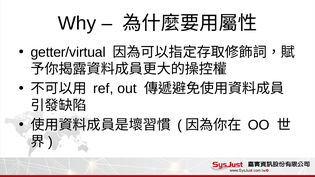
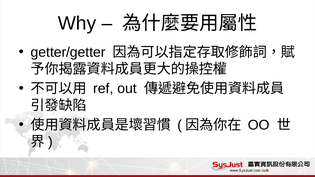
getter/virtual: getter/virtual -> getter/getter (68, 52)
